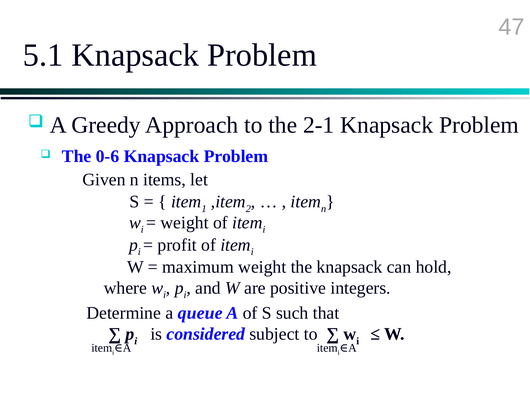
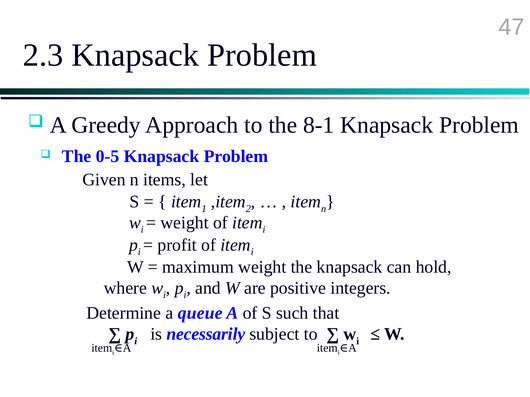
5.1: 5.1 -> 2.3 (43, 55)
2-1: 2-1 -> 8-1 (319, 125)
0-6: 0-6 -> 0-5 (108, 156)
considered: considered -> necessarily (206, 335)
